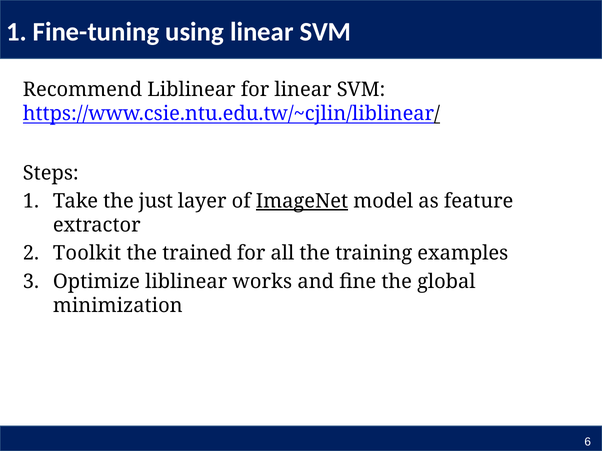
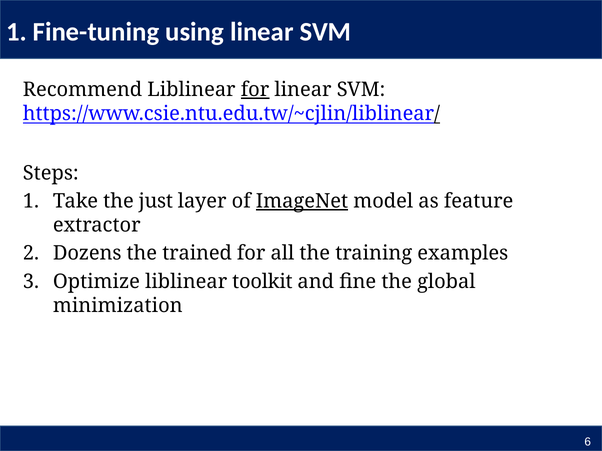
for underline: none -> present (255, 90)
Toolkit: Toolkit -> Dozens (87, 254)
works: works -> toolkit (262, 282)
